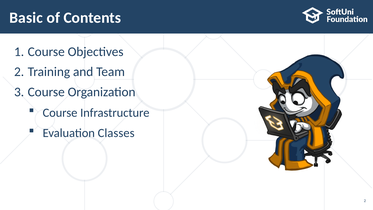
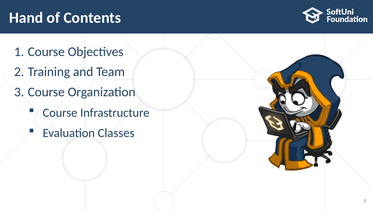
Basic: Basic -> Hand (26, 18)
